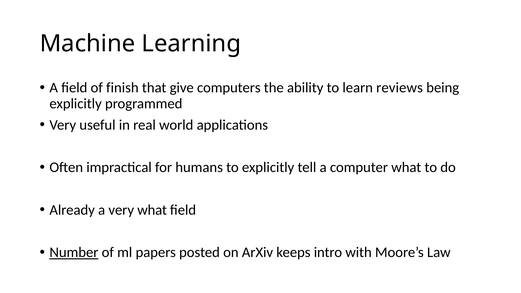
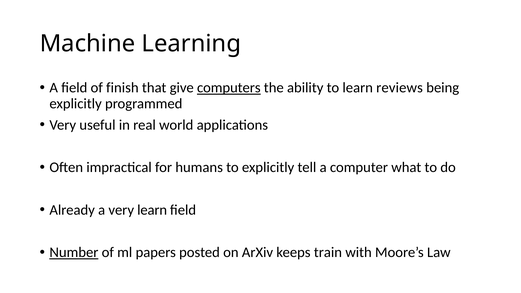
computers underline: none -> present (229, 88)
very what: what -> learn (152, 210)
intro: intro -> train (328, 253)
